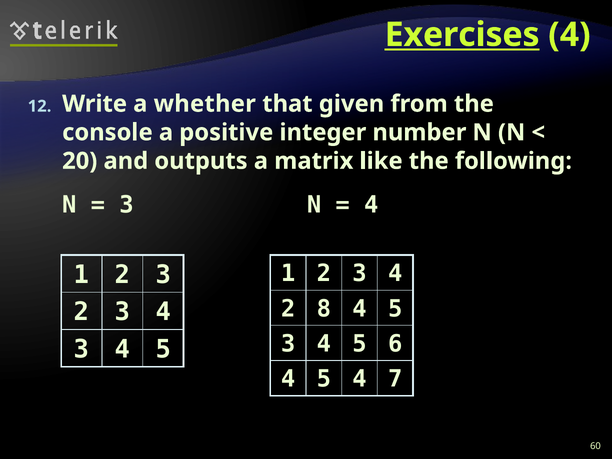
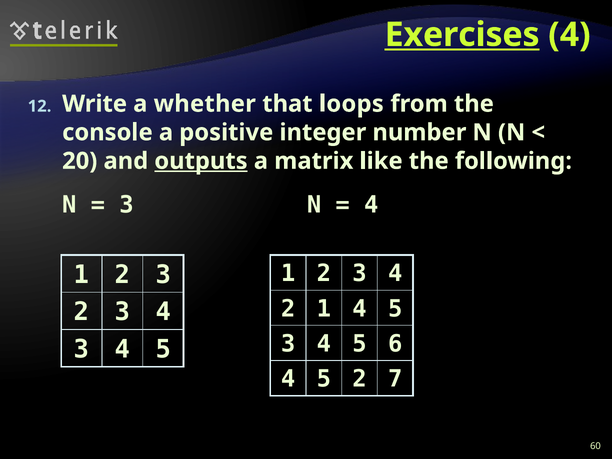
given: given -> loops (351, 104)
outputs underline: none -> present (201, 161)
2 8: 8 -> 1 (324, 309)
5 4: 4 -> 2 (360, 379)
